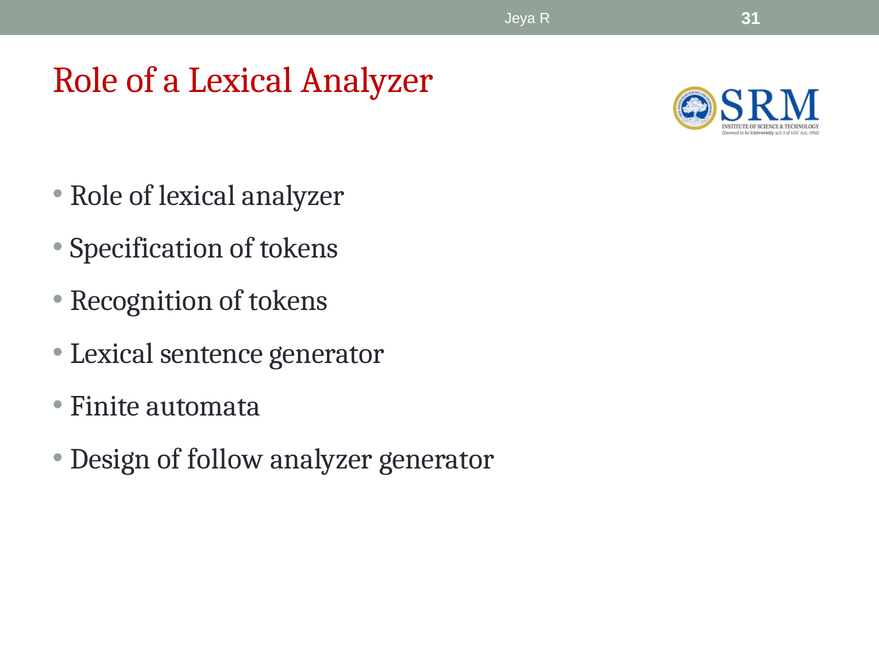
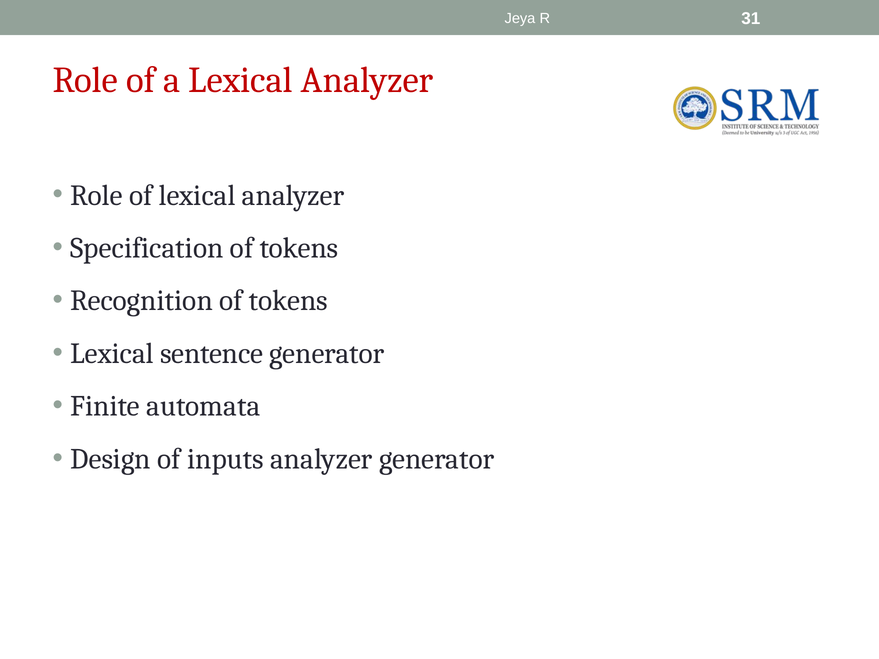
follow: follow -> inputs (225, 459)
